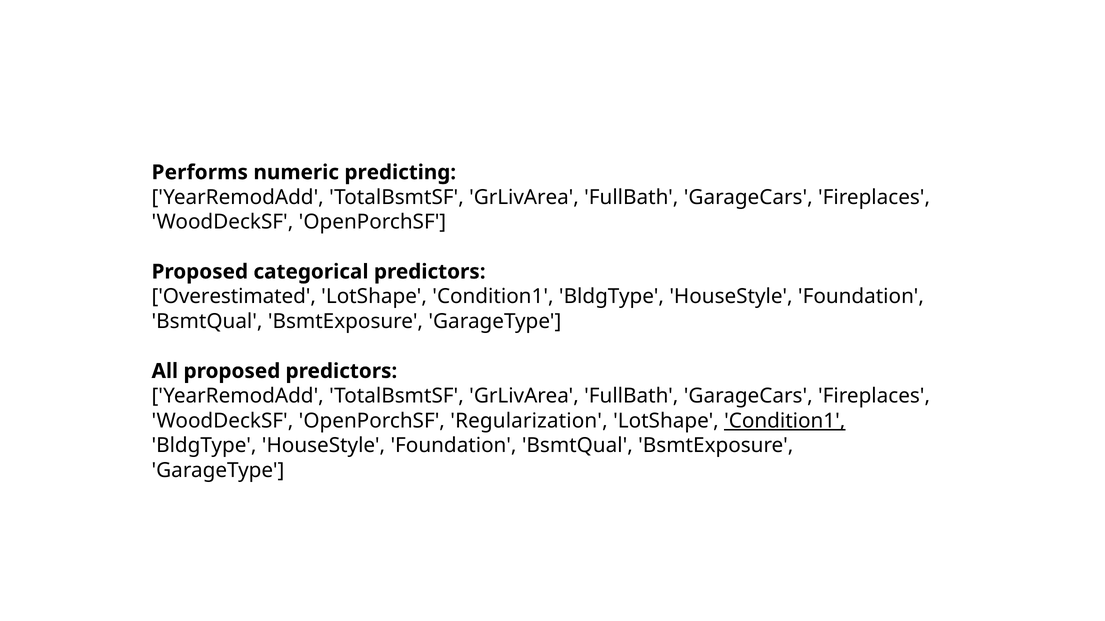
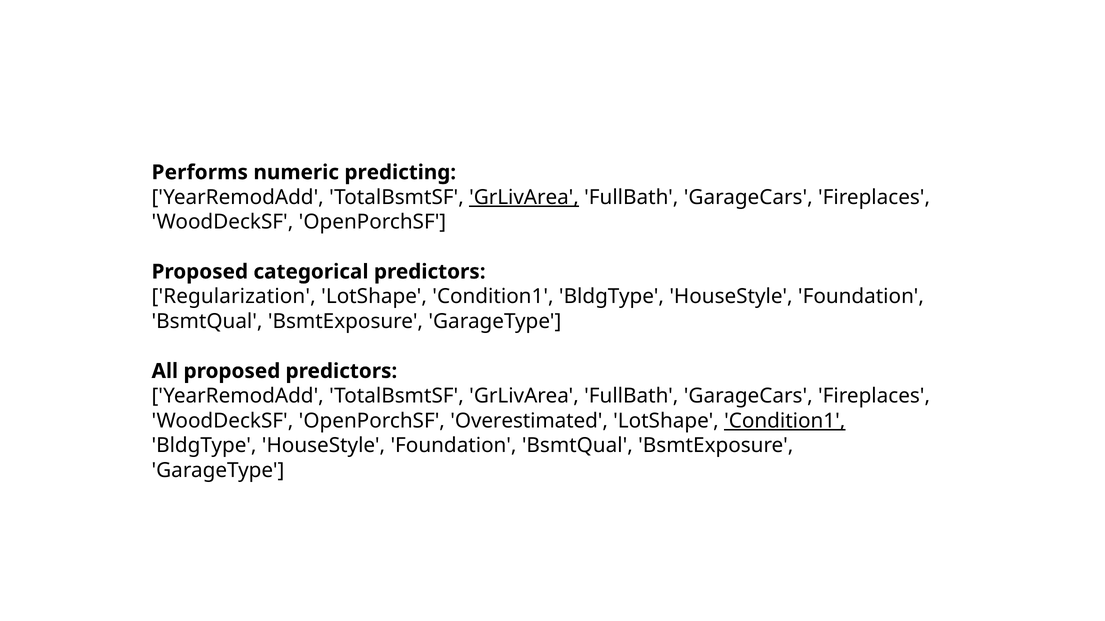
GrLivArea underline: none -> present (524, 197)
Overestimated: Overestimated -> Regularization (234, 297)
Regularization: Regularization -> Overestimated (529, 421)
